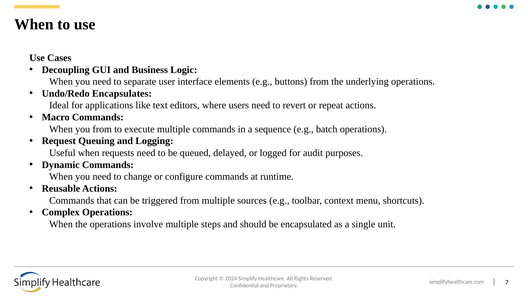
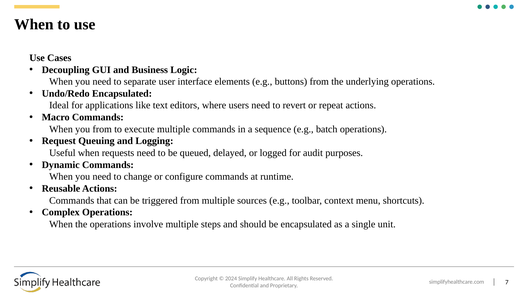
Undo/Redo Encapsulates: Encapsulates -> Encapsulated (122, 94)
